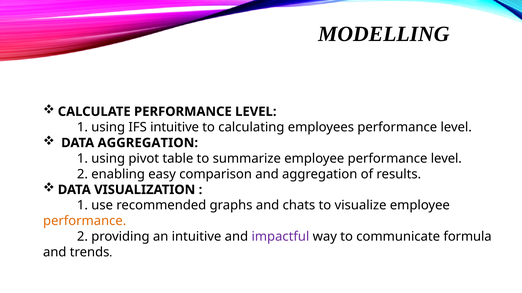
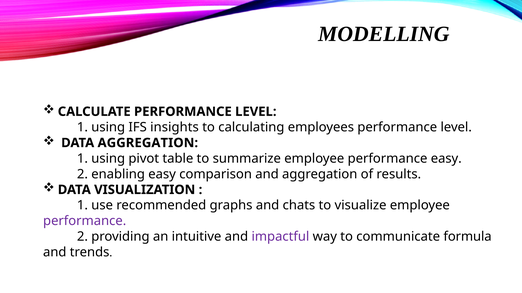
IFS intuitive: intuitive -> insights (175, 127)
employee performance level: level -> easy (446, 159)
performance colour: orange -> purple (85, 221)
